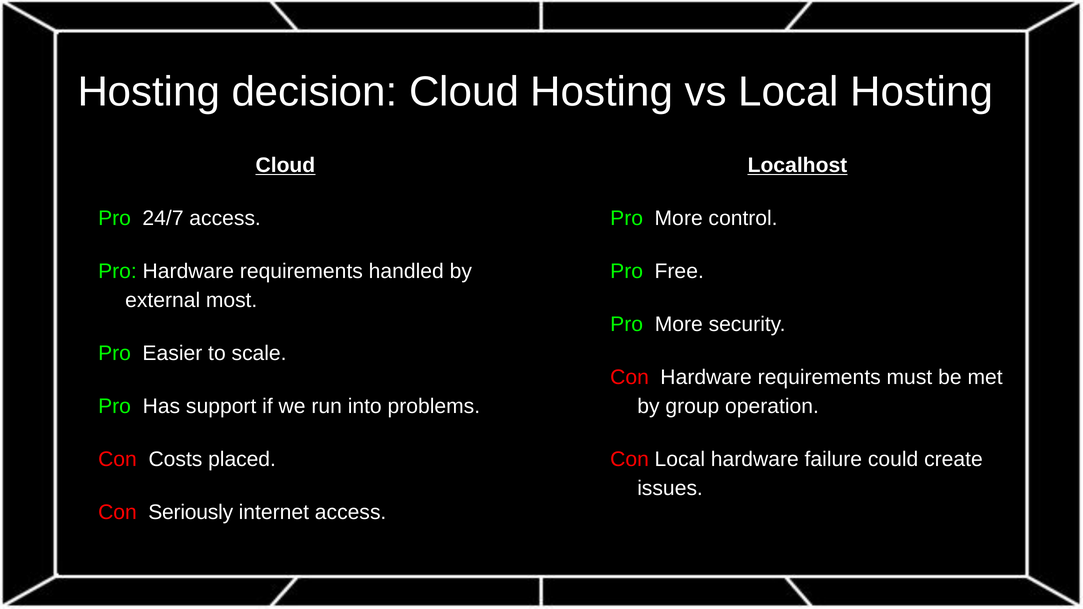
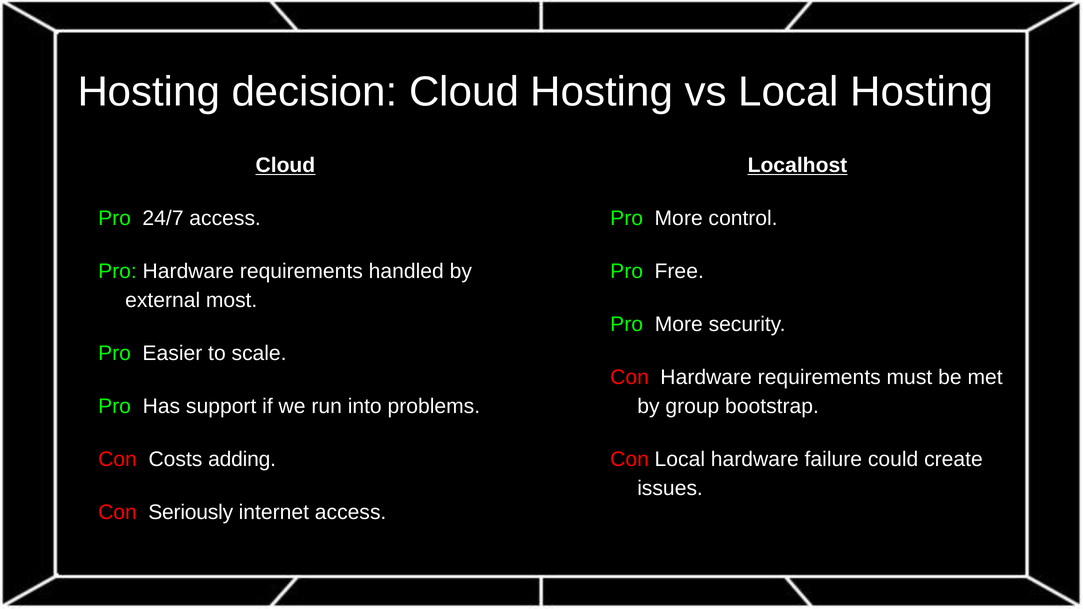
operation: operation -> bootstrap (772, 407)
placed: placed -> adding (242, 460)
